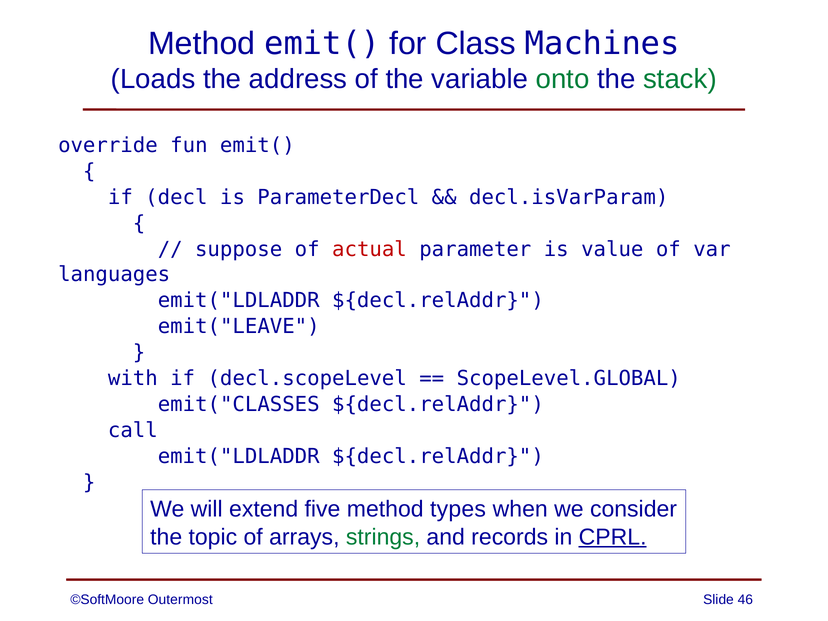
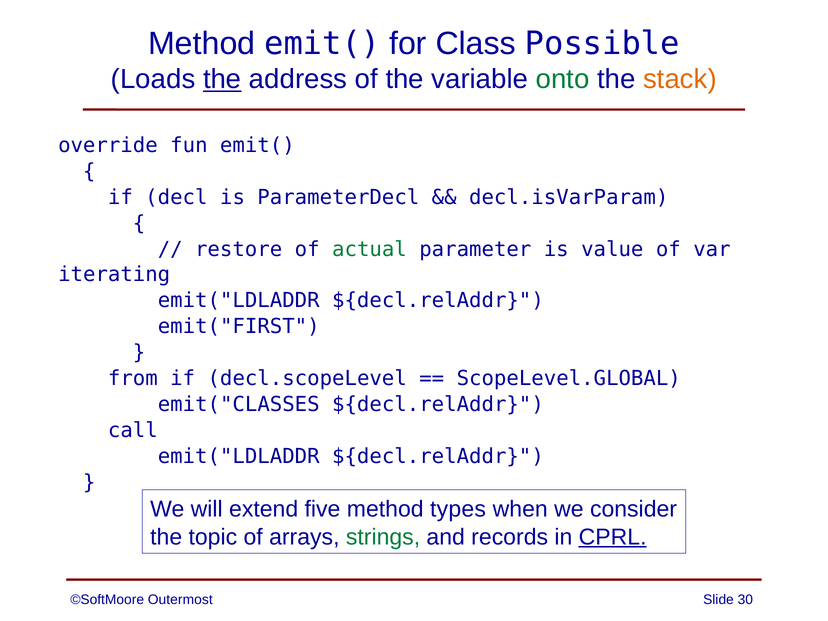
Machines: Machines -> Possible (602, 44)
the underline: none -> present (222, 79)
stack colour: green -> orange (680, 79)
suppose: suppose -> restore (239, 250)
actual colour: red -> green (369, 250)
languages: languages -> iterating (114, 274)
emit("LEAVE: emit("LEAVE -> emit("FIRST (239, 326)
with: with -> from (133, 378)
46: 46 -> 30 (745, 600)
